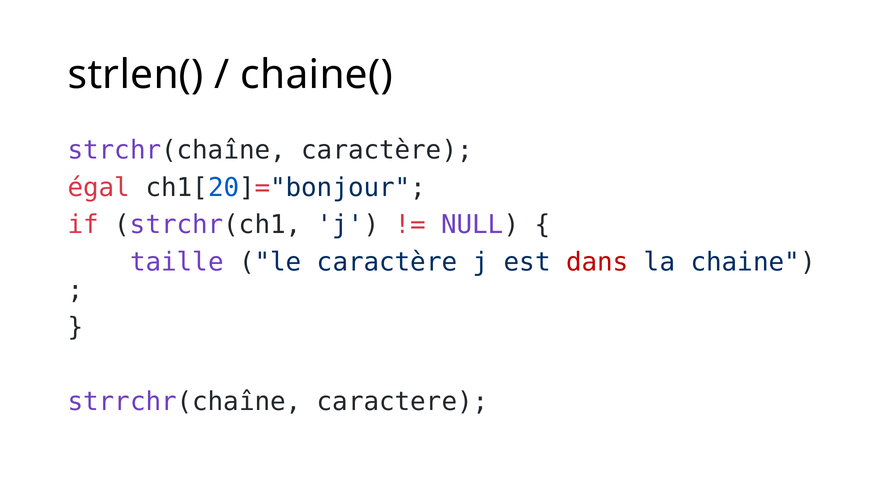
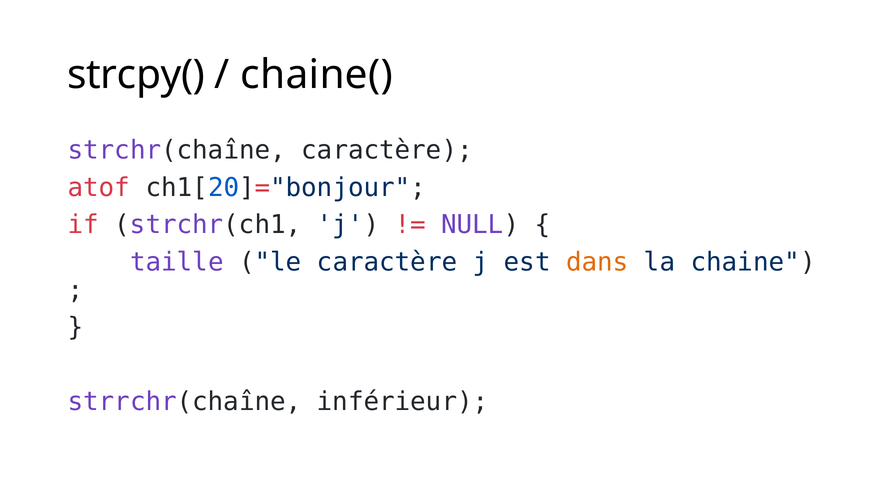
strlen(: strlen( -> strcpy( (136, 75)
égal: égal -> atof (99, 188)
dans colour: red -> orange (597, 262)
caractere: caractere -> inférieur (403, 402)
